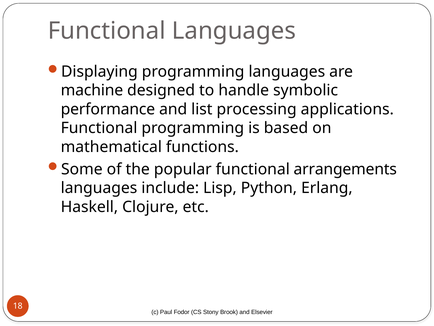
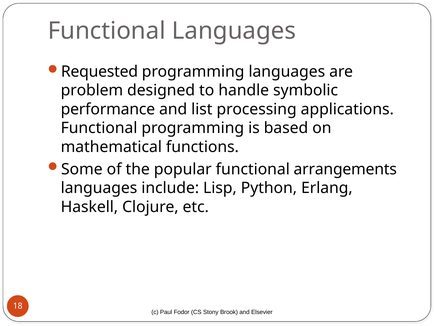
Displaying: Displaying -> Requested (99, 72)
machine: machine -> problem (92, 90)
